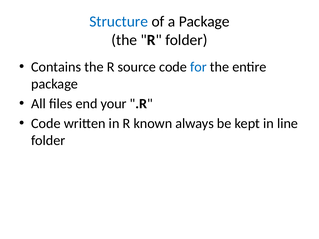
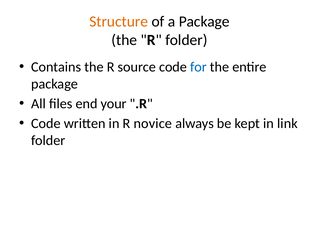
Structure colour: blue -> orange (119, 22)
known: known -> novice (153, 124)
line: line -> link (287, 124)
